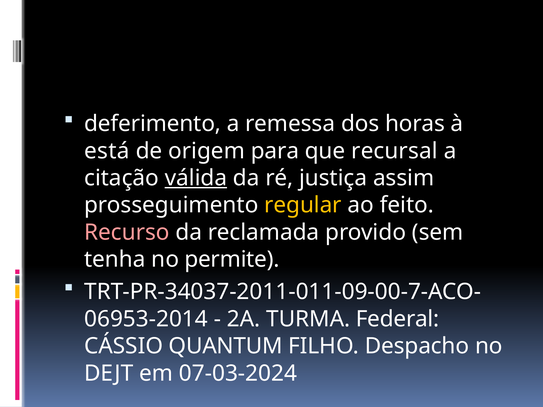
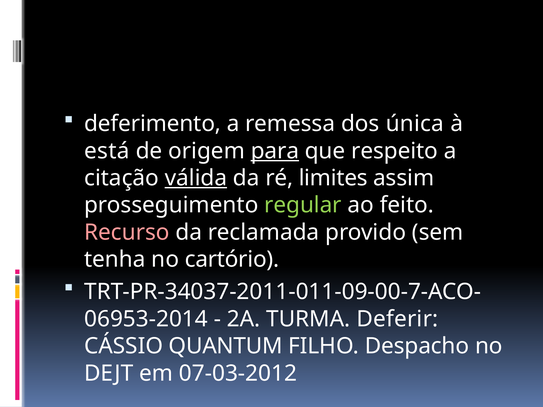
horas: horas -> única (415, 124)
para underline: none -> present (275, 151)
recursal: recursal -> respeito (395, 151)
justiça: justiça -> limites (333, 178)
regular colour: yellow -> light green (303, 205)
permite: permite -> cartório (232, 260)
Federal: Federal -> Deferir (397, 319)
07-03-2024: 07-03-2024 -> 07-03-2012 (238, 373)
